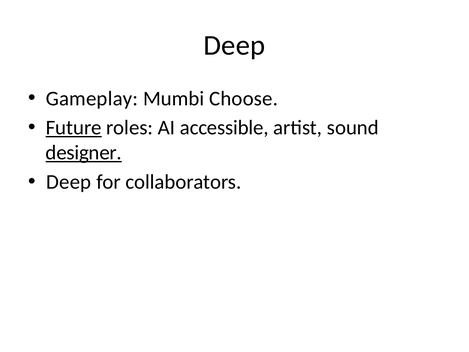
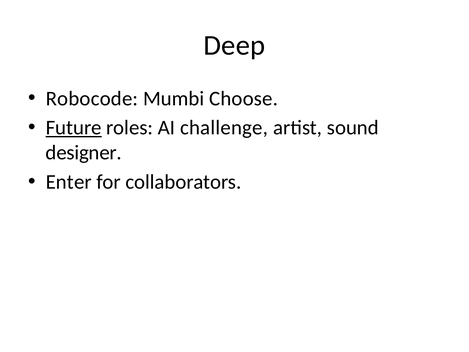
Gameplay: Gameplay -> Robocode (92, 98)
accessible: accessible -> challenge (224, 128)
designer underline: present -> none (84, 153)
Deep: Deep -> Enter (69, 182)
